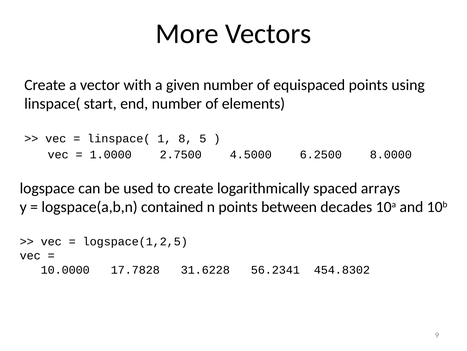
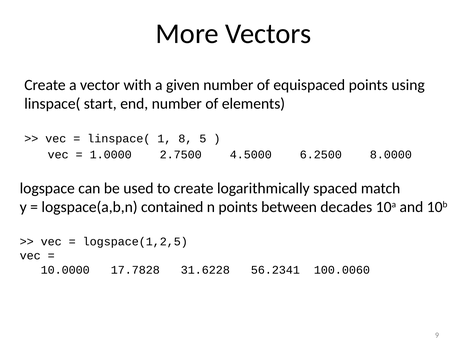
arrays: arrays -> match (381, 188)
454.8302: 454.8302 -> 100.0060 (342, 269)
